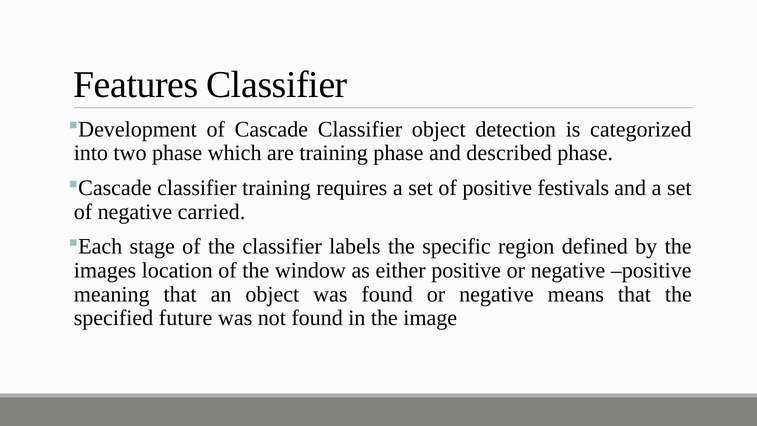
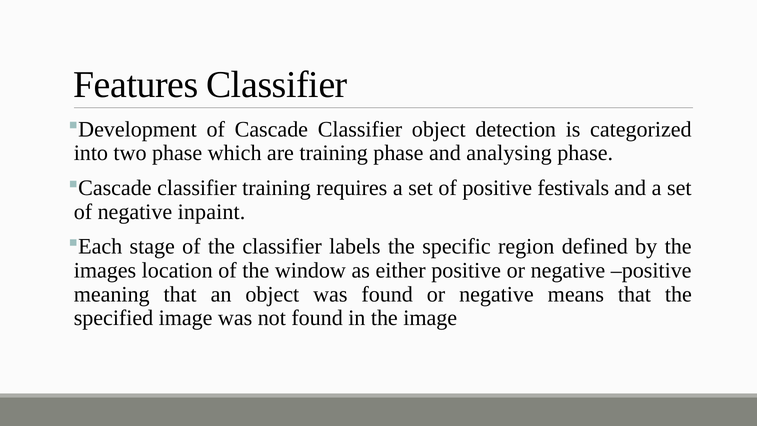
described: described -> analysing (509, 153)
carried: carried -> inpaint (212, 212)
specified future: future -> image (186, 318)
